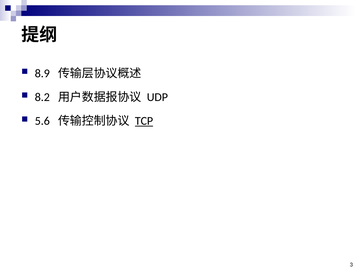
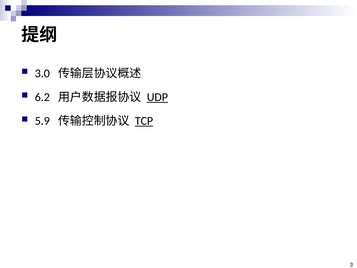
8.9: 8.9 -> 3.0 (42, 73)
8.2: 8.2 -> 6.2 (42, 97)
UDP underline: none -> present (157, 97)
5.6: 5.6 -> 5.9 (42, 121)
